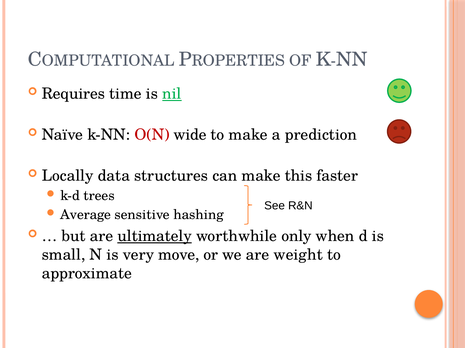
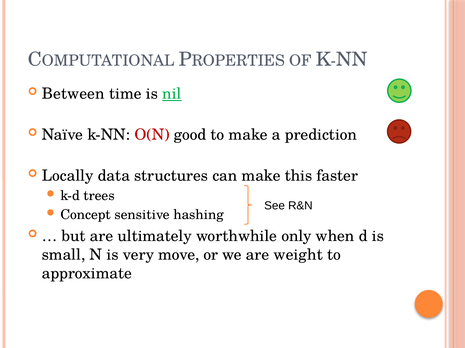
Requires: Requires -> Between (73, 94)
wide: wide -> good (190, 135)
Average: Average -> Concept (86, 215)
ultimately underline: present -> none (155, 237)
